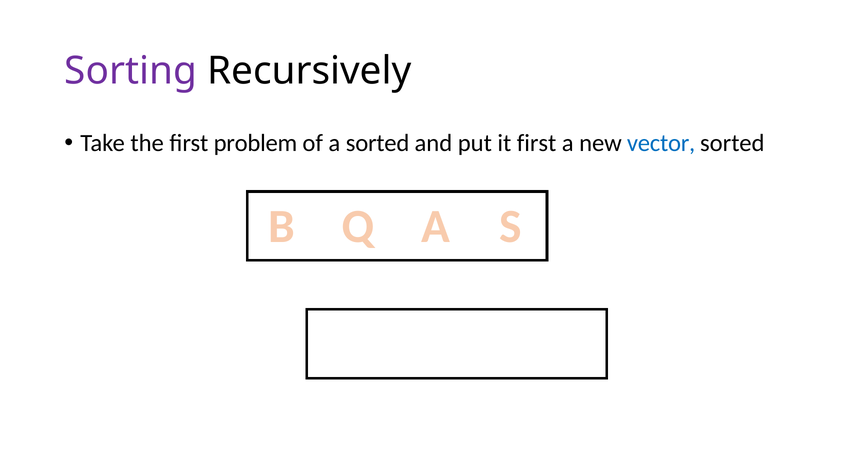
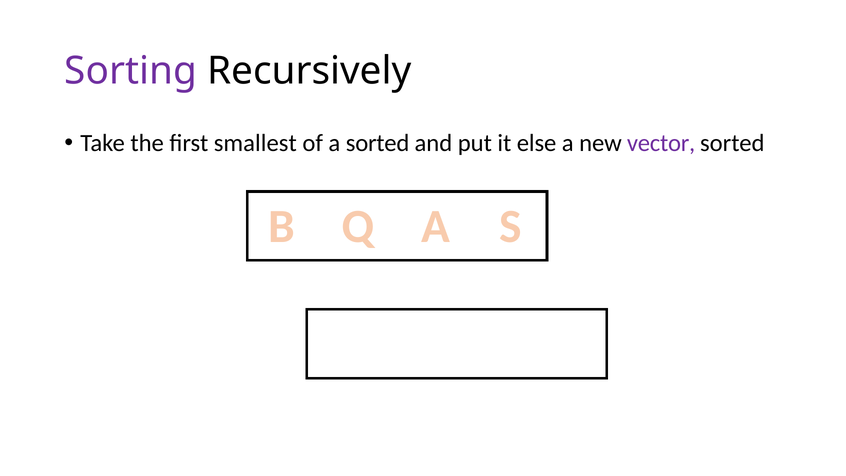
problem: problem -> smallest (255, 143)
it first: first -> else (537, 143)
vector colour: blue -> purple (661, 143)
